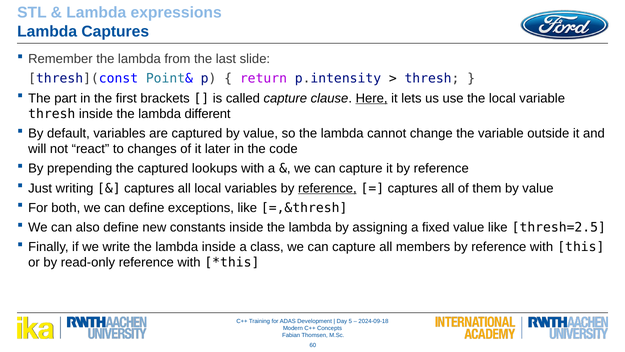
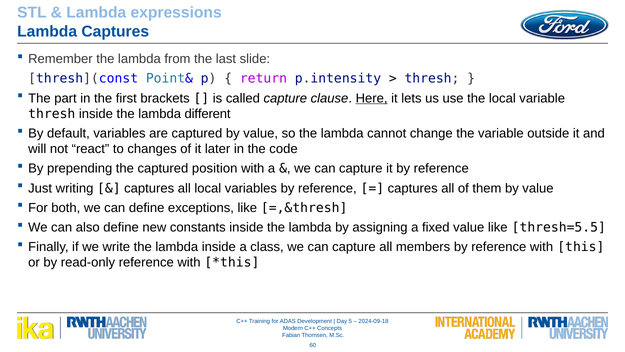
lookups: lookups -> position (215, 168)
reference underline: present -> none (327, 188)
thresh=2.5: thresh=2.5 -> thresh=5.5 (559, 227)
